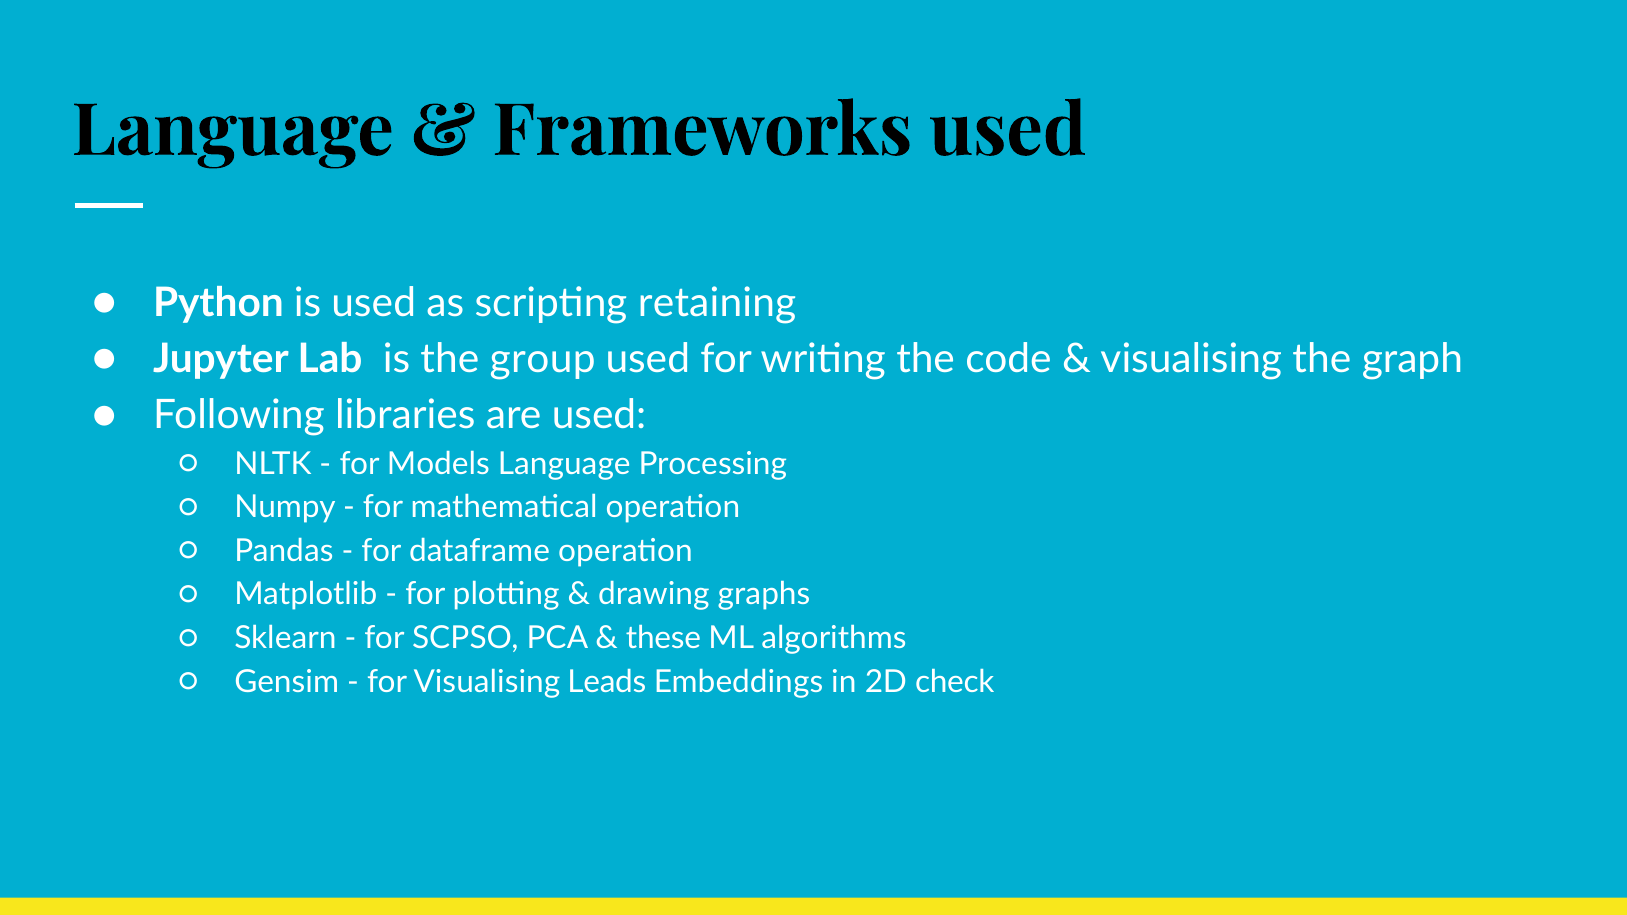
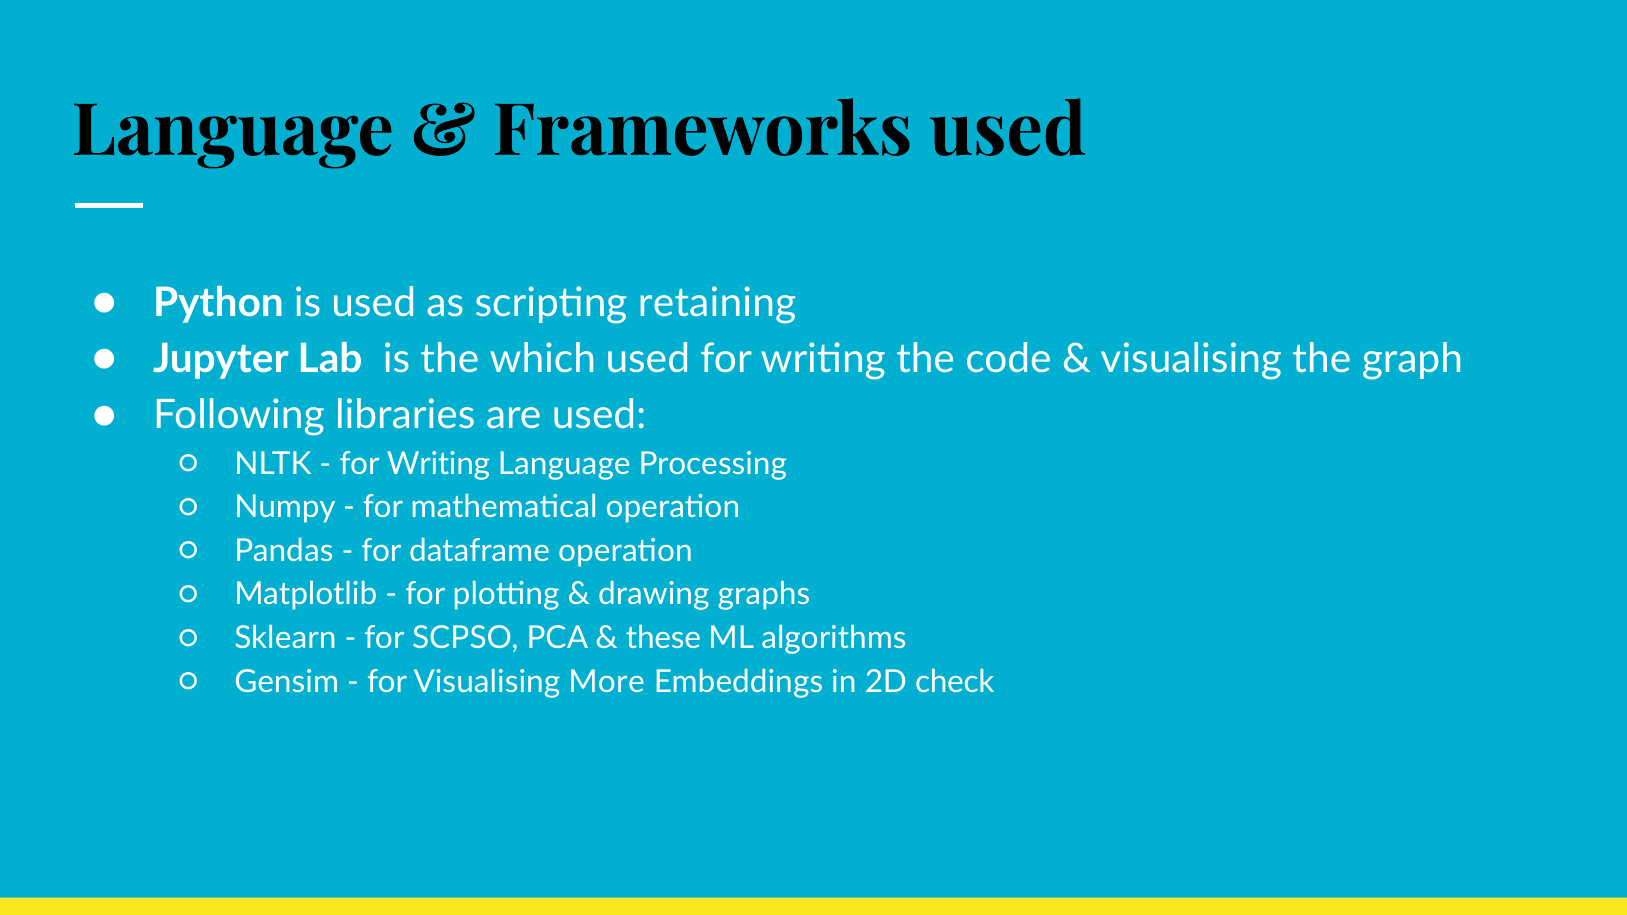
group: group -> which (543, 359)
Models: Models -> Writing (439, 464)
Leads: Leads -> More (607, 682)
